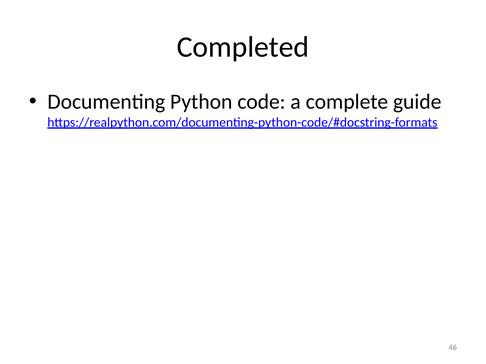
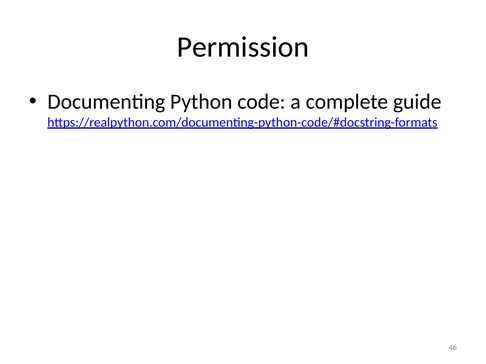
Completed: Completed -> Permission (243, 47)
